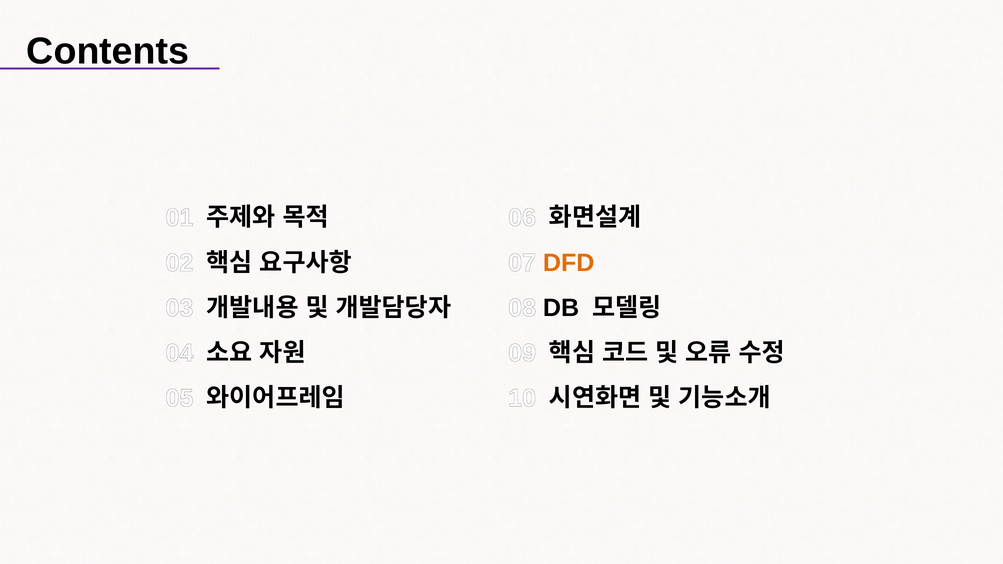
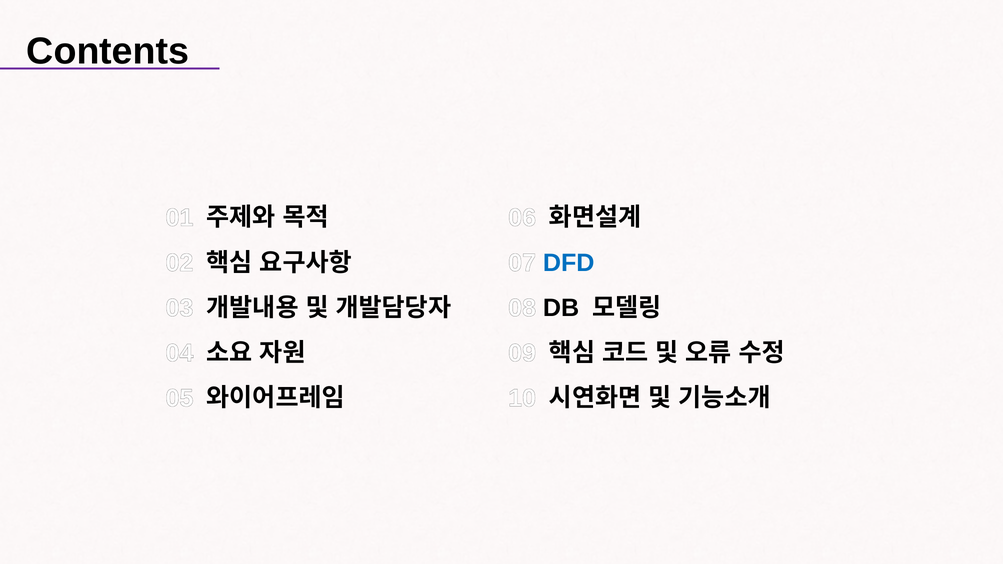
DFD colour: orange -> blue (569, 263)
